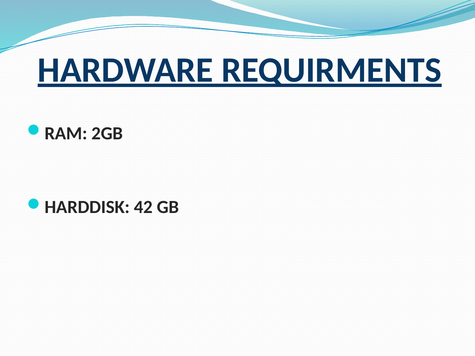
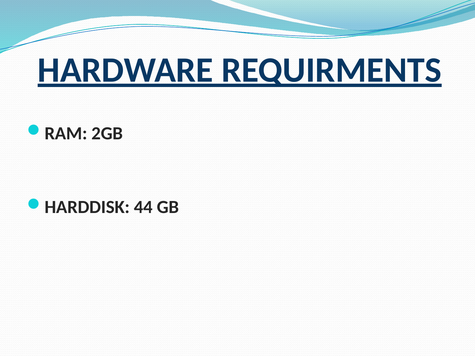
42: 42 -> 44 (143, 207)
